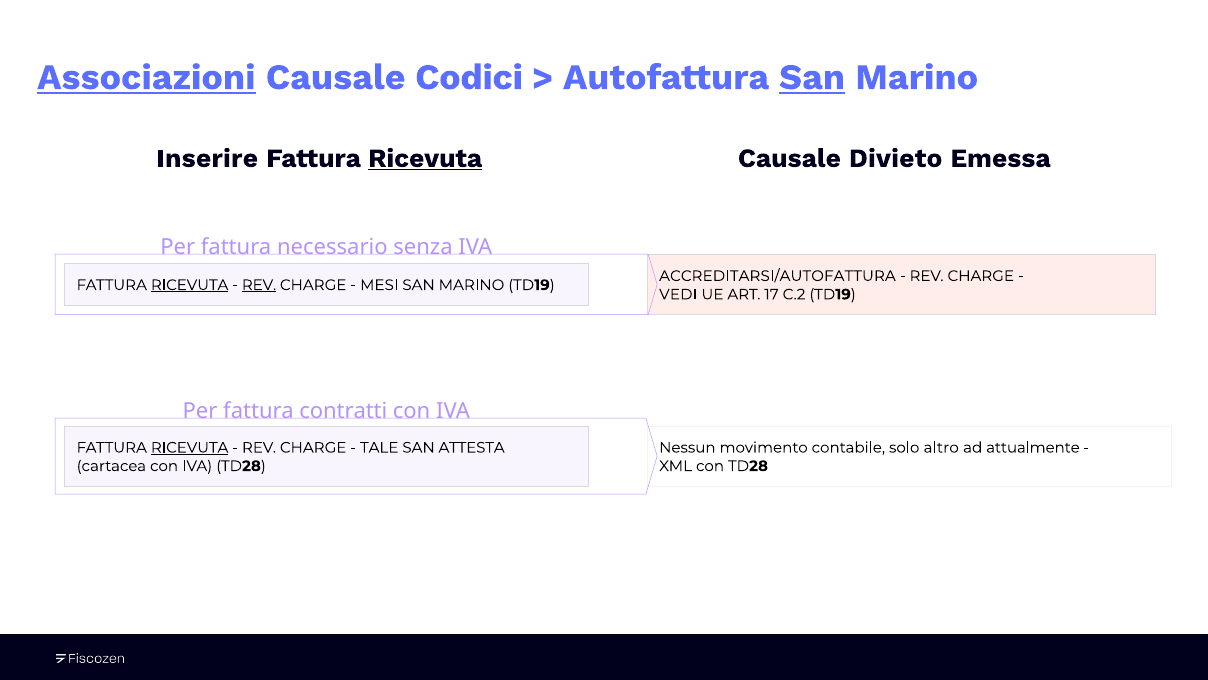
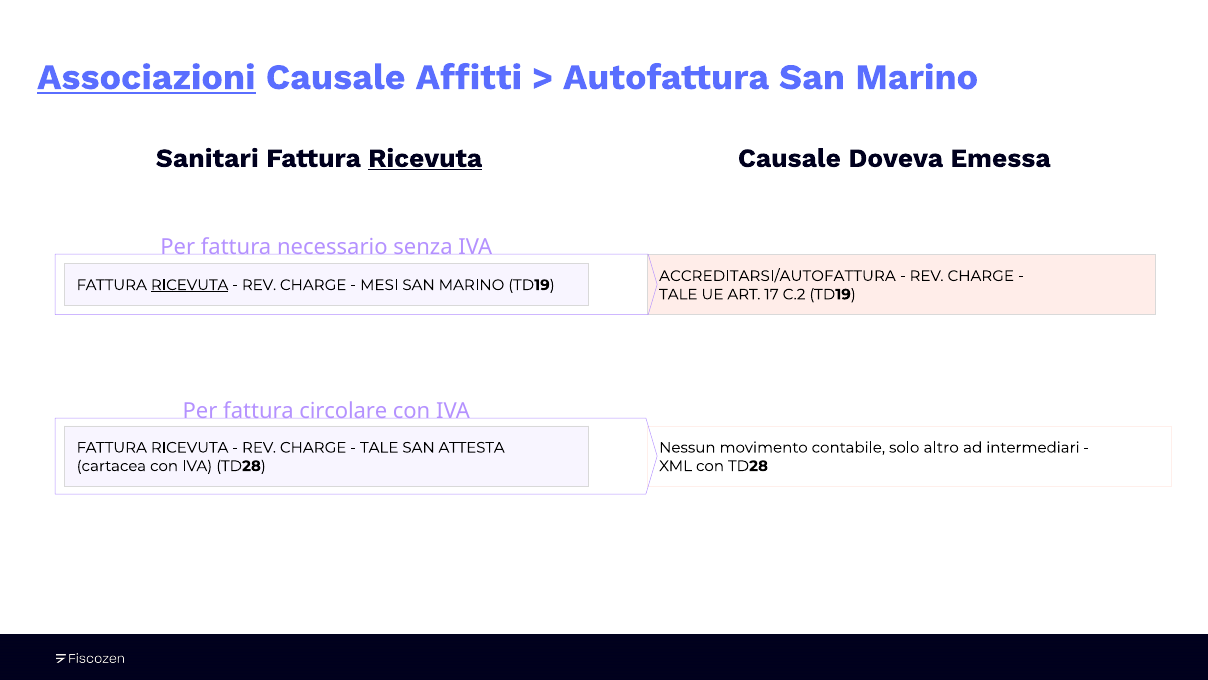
Codici: Codici -> Affitti (469, 77)
San underline: present -> none (812, 77)
Inserire: Inserire -> Sanitari (207, 158)
Divieto: Divieto -> Doveva (896, 158)
REV underline: present -> none (259, 285)
VEDI: VEDI -> TALE (678, 294)
contratti: contratti -> circolare (343, 411)
RICEVUTA underline: present -> none (190, 447)
attualmente: attualmente -> intermediari (1033, 447)
